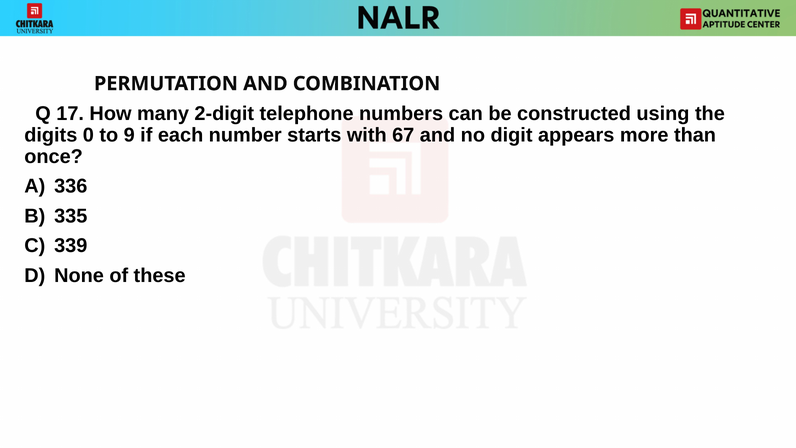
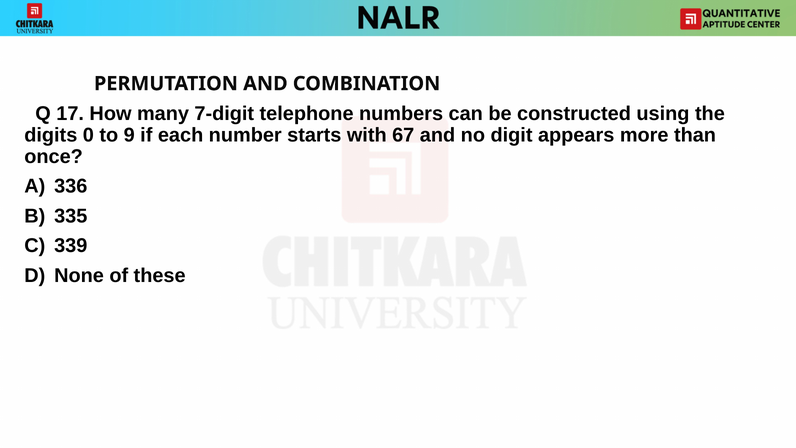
2-digit: 2-digit -> 7-digit (224, 113)
